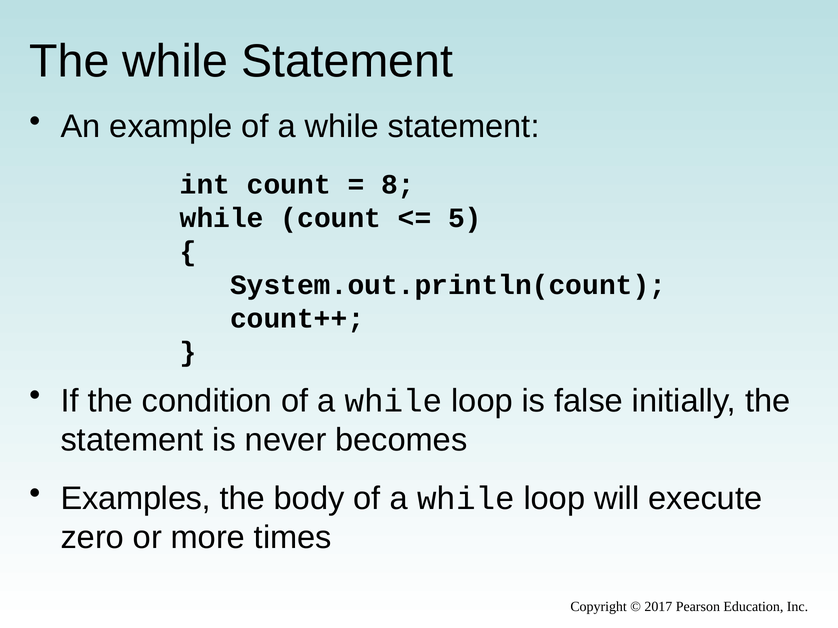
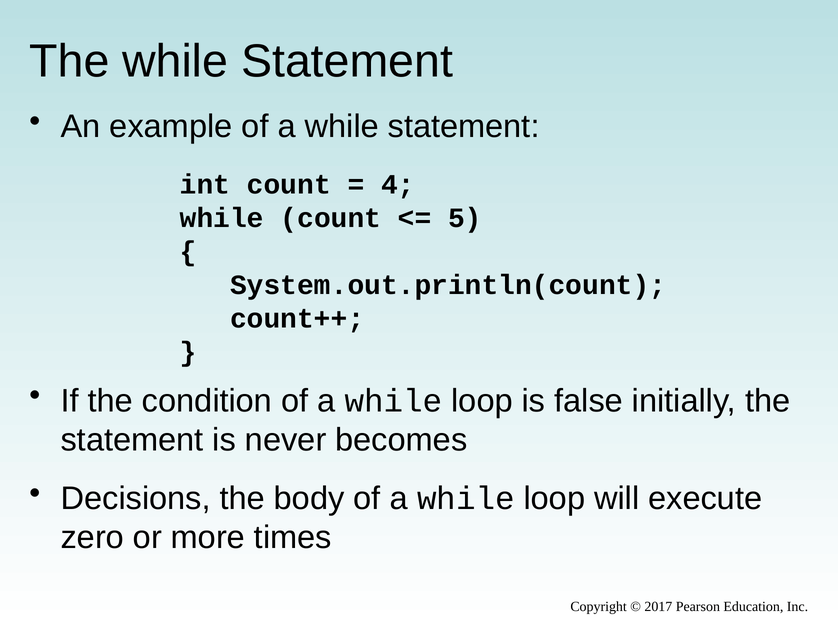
8: 8 -> 4 (398, 185)
Examples: Examples -> Decisions (136, 499)
